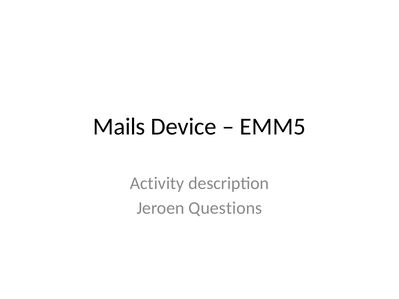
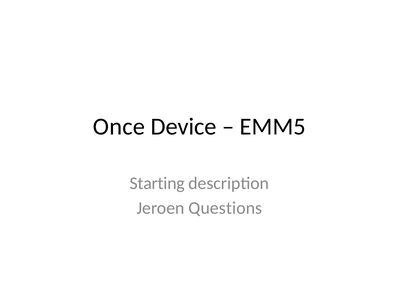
Mails: Mails -> Once (119, 127)
Activity: Activity -> Starting (157, 183)
